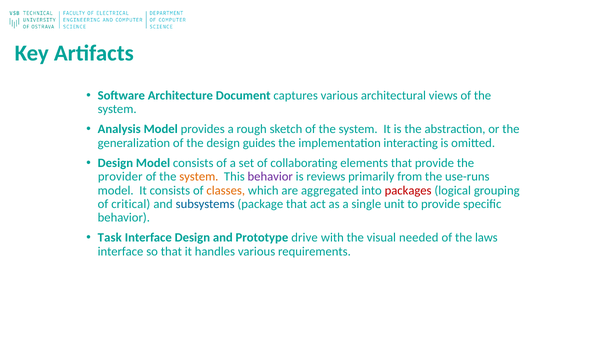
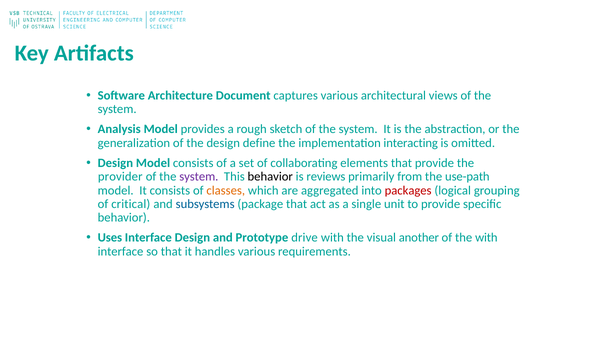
guides: guides -> define (259, 143)
system colour: orange -> purple (199, 177)
behavior colour: purple -> black (270, 177)
use-runs: use-runs -> use-path (467, 177)
Task: Task -> Uses (110, 238)
needed: needed -> another (419, 238)
the laws: laws -> with (486, 238)
